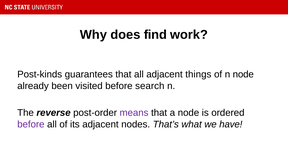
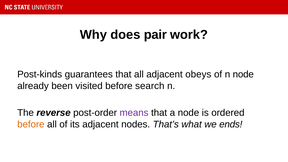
find: find -> pair (155, 35)
things: things -> obeys (198, 74)
before colour: purple -> orange (31, 124)
have: have -> ends (231, 124)
